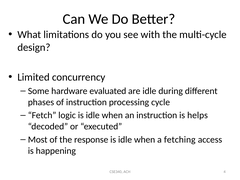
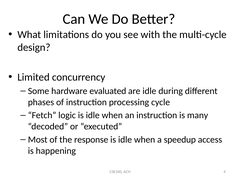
helps: helps -> many (198, 115)
fetching: fetching -> speedup (180, 140)
